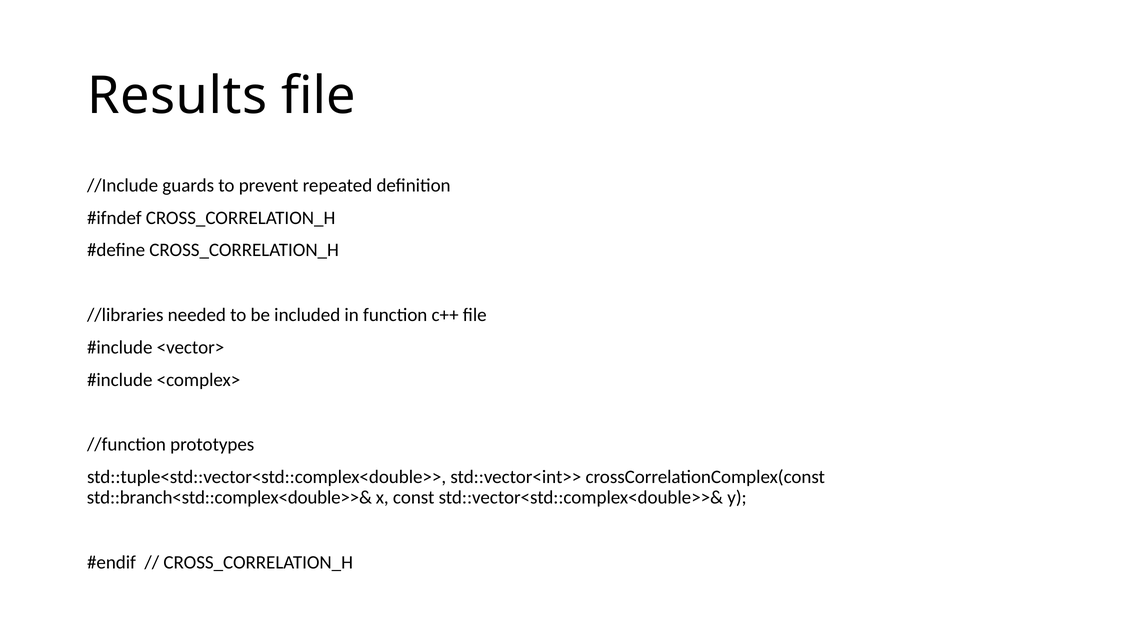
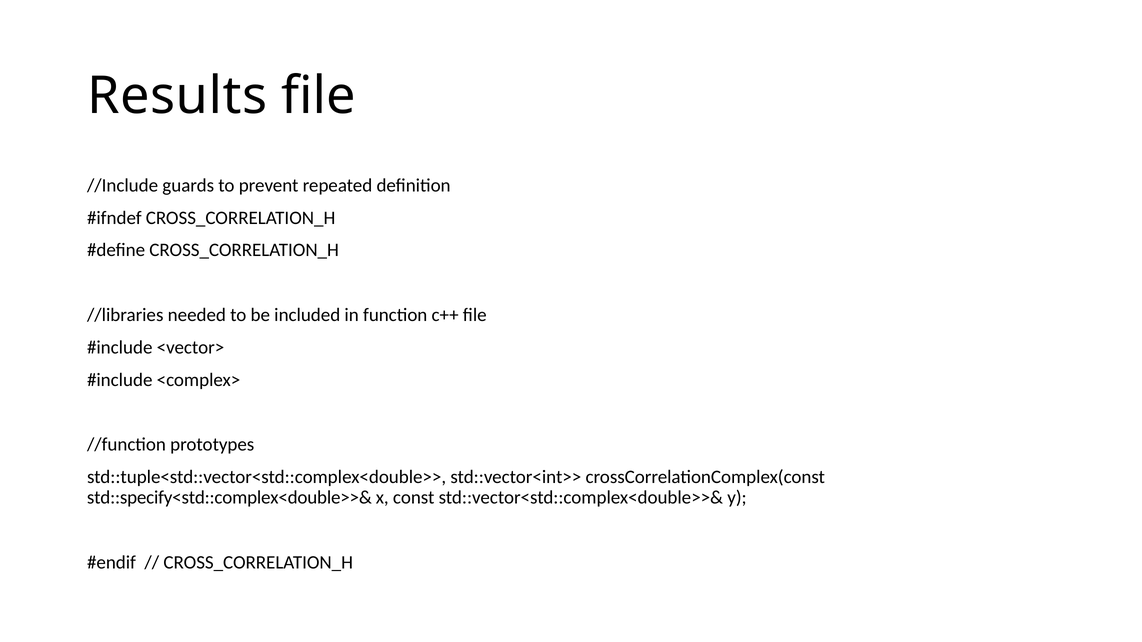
std::branch<std::complex<double>>&: std::branch<std::complex<double>>& -> std::specify<std::complex<double>>& (229, 498)
